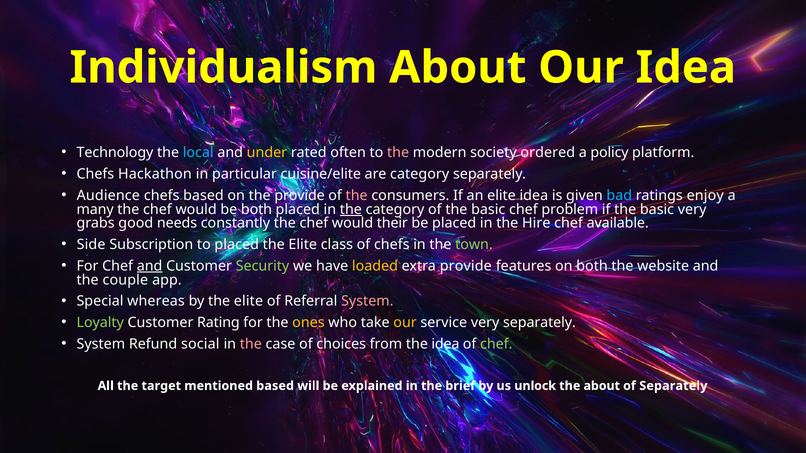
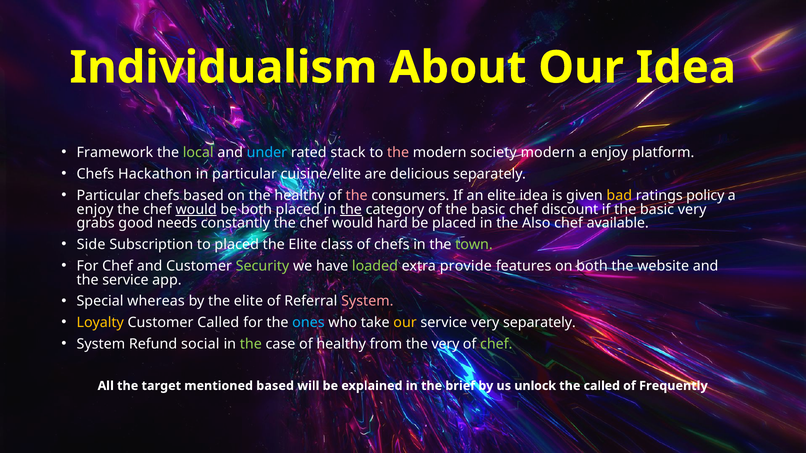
Technology: Technology -> Framework (115, 153)
local colour: light blue -> light green (198, 153)
under colour: yellow -> light blue (267, 153)
often: often -> stack (348, 153)
society ordered: ordered -> modern (548, 153)
policy: policy -> enjoy (609, 153)
are category: category -> delicious (420, 174)
Audience: Audience -> Particular (108, 196)
the provide: provide -> healthy (299, 196)
bad colour: light blue -> yellow (619, 196)
enjoy: enjoy -> policy (705, 196)
many: many -> enjoy (95, 209)
would underline: none -> present (196, 209)
problem: problem -> discount (570, 209)
their: their -> hard (392, 223)
Hire: Hire -> Also (536, 223)
and underline: present -> none (150, 266)
loaded colour: yellow -> light green (375, 266)
the couple: couple -> service (125, 280)
Loyalty colour: light green -> yellow (100, 323)
Customer Rating: Rating -> Called (218, 323)
ones colour: yellow -> light blue (308, 323)
the colour: pink -> light green (251, 344)
of choices: choices -> healthy (341, 344)
the idea: idea -> very (445, 344)
the about: about -> called (602, 386)
of Separately: Separately -> Frequently (673, 386)
